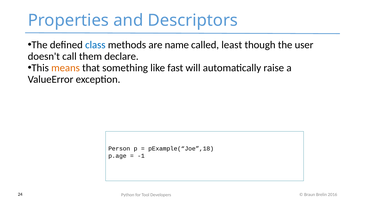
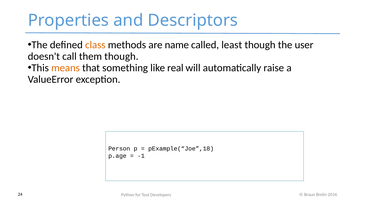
class colour: blue -> orange (95, 45)
them declare: declare -> though (121, 56)
fast: fast -> real (175, 68)
